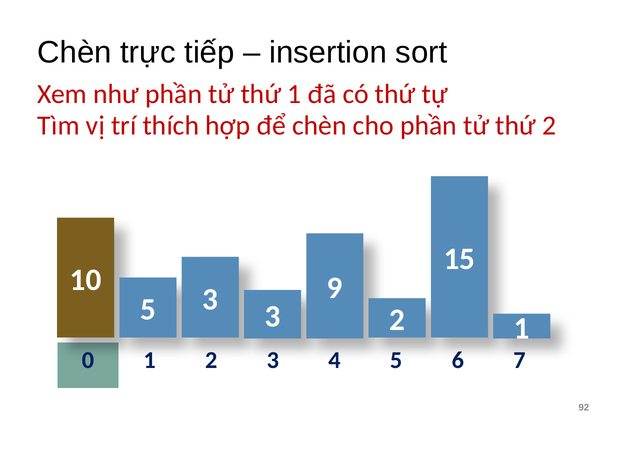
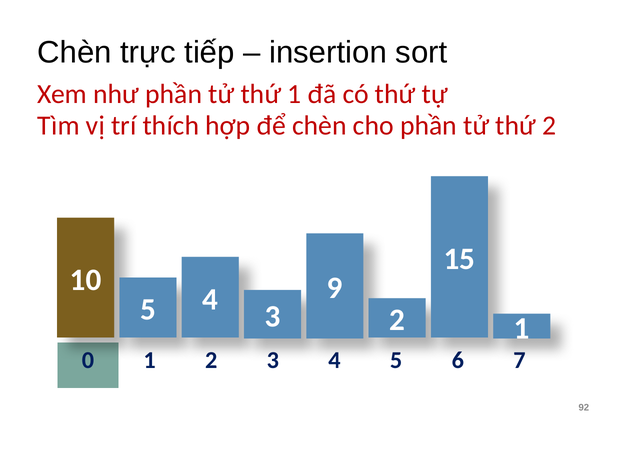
5 3: 3 -> 4 (210, 300)
